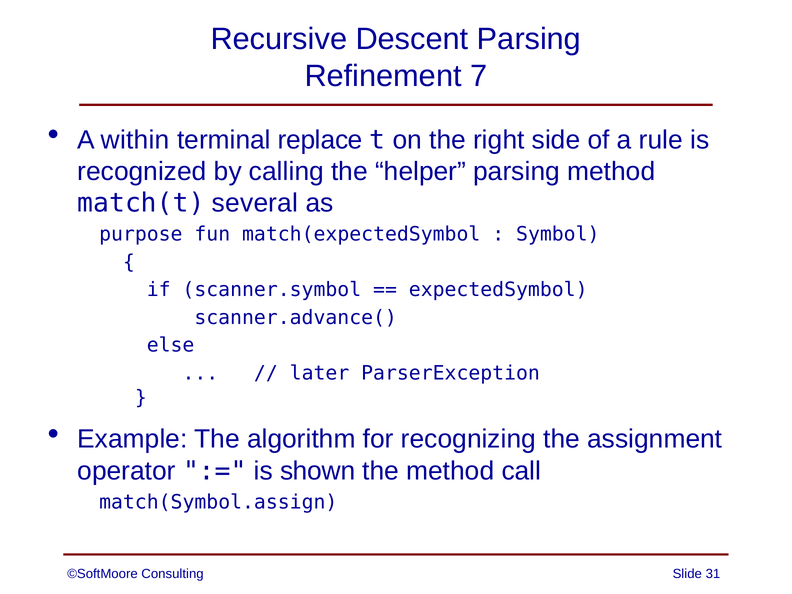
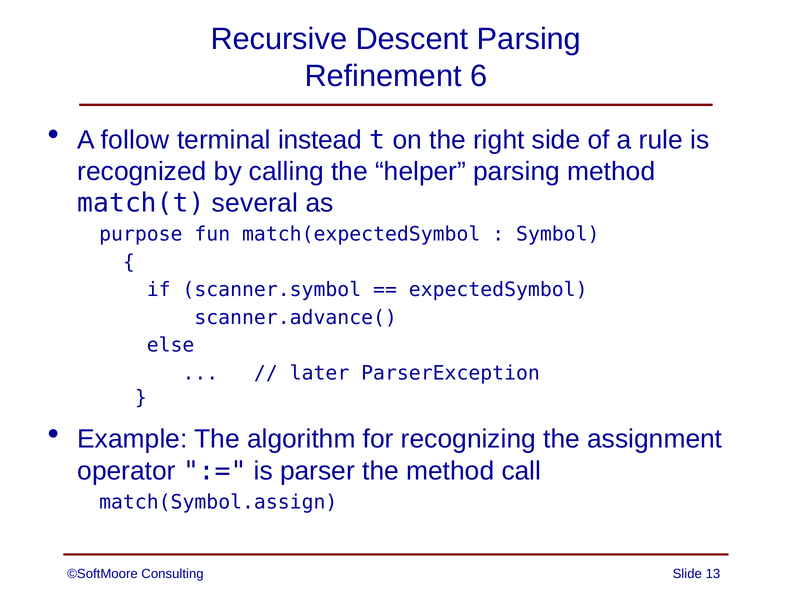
7: 7 -> 6 (479, 76)
within: within -> follow (135, 140)
replace: replace -> instead (320, 140)
shown: shown -> parser (318, 471)
31: 31 -> 13 (713, 574)
